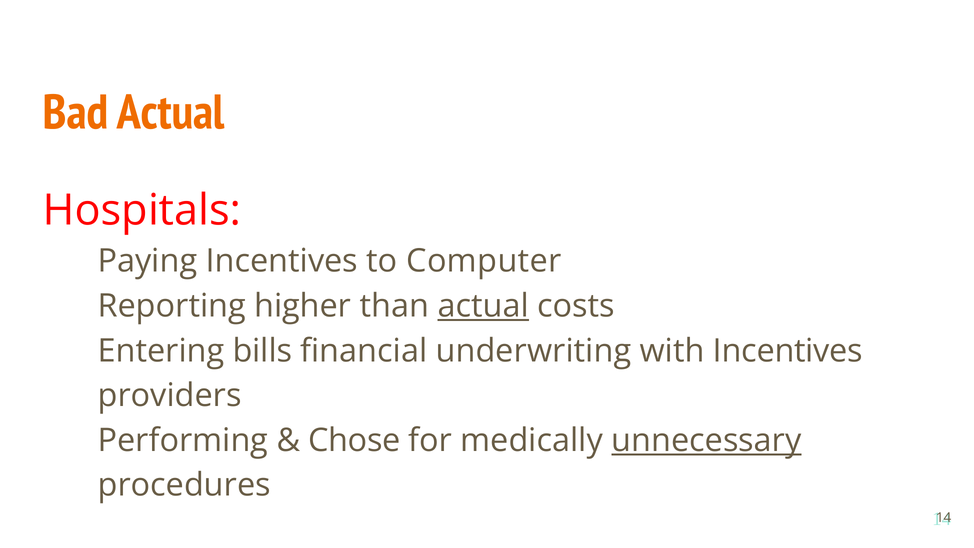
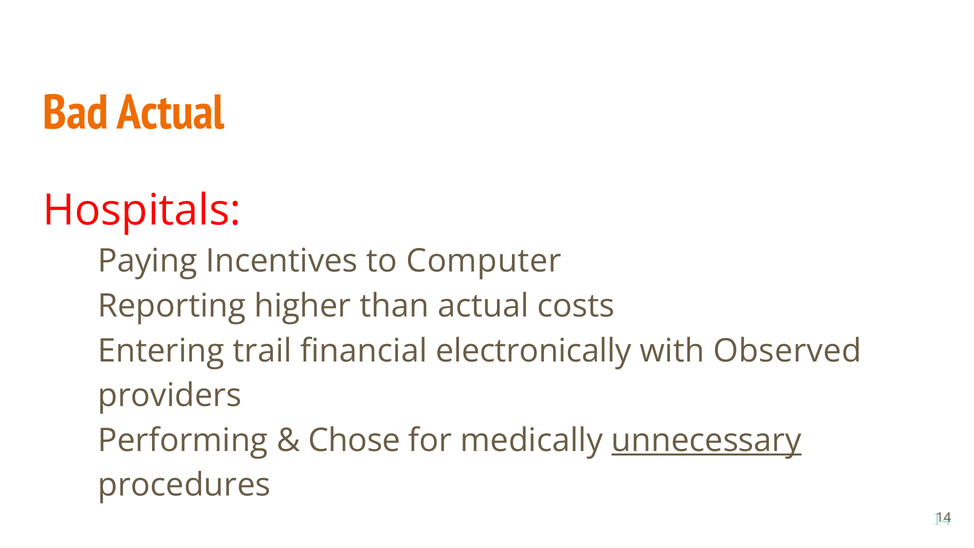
actual underline: present -> none (483, 306)
bills: bills -> trail (262, 351)
underwriting: underwriting -> electronically (534, 351)
with Incentives: Incentives -> Observed (787, 351)
